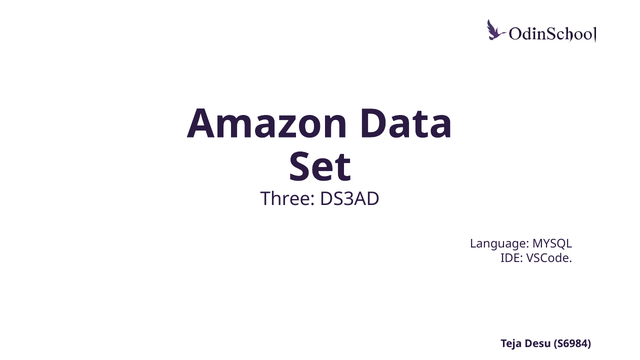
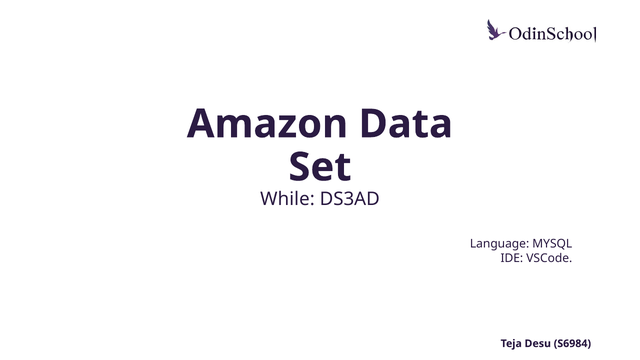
Three: Three -> While (287, 199)
